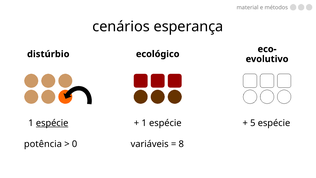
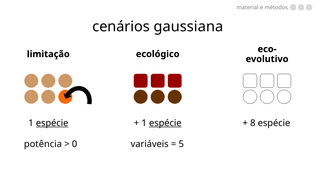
esperança: esperança -> gaussiana (188, 27)
distúrbio: distúrbio -> limitação (48, 54)
espécie underline: none -> present (165, 123)
5: 5 -> 8 (253, 123)
8: 8 -> 5 (181, 144)
